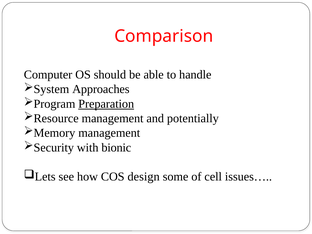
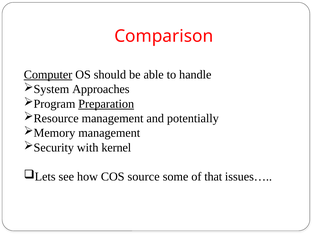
Computer underline: none -> present (48, 75)
bionic: bionic -> kernel (116, 147)
design: design -> source (144, 177)
cell: cell -> that (213, 177)
